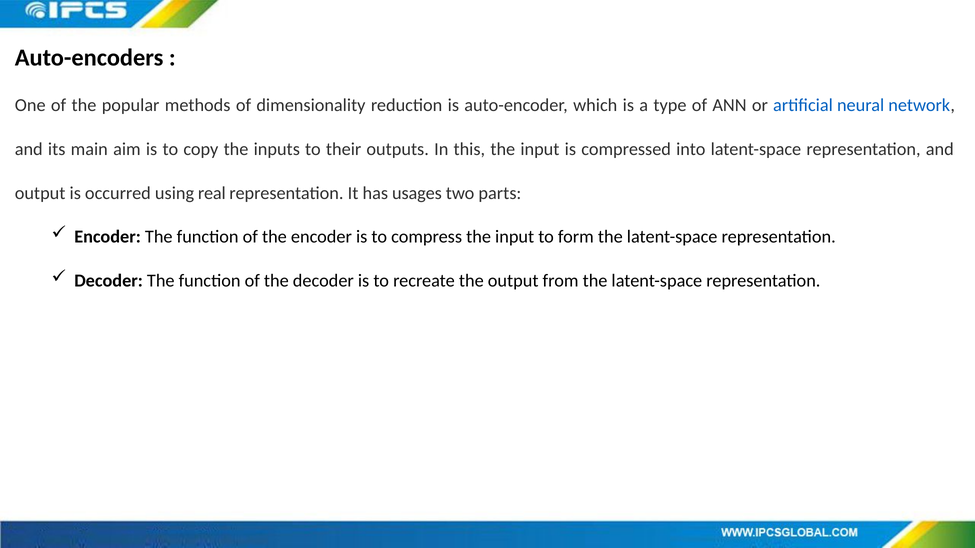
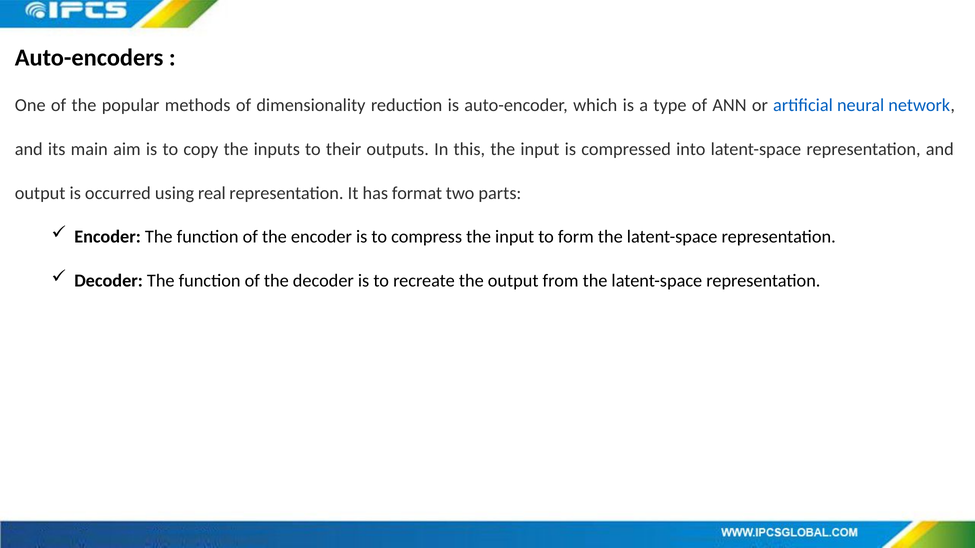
usages: usages -> format (417, 193)
